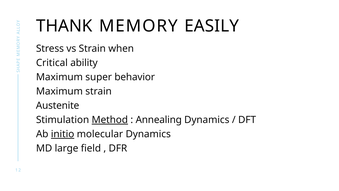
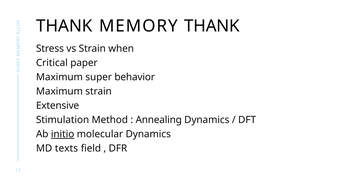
MEMORY EASILY: EASILY -> THANK (212, 26)
ability: ability -> paper (84, 63)
Austenite: Austenite -> Extensive (58, 105)
Method underline: present -> none (110, 120)
large: large -> texts (66, 148)
